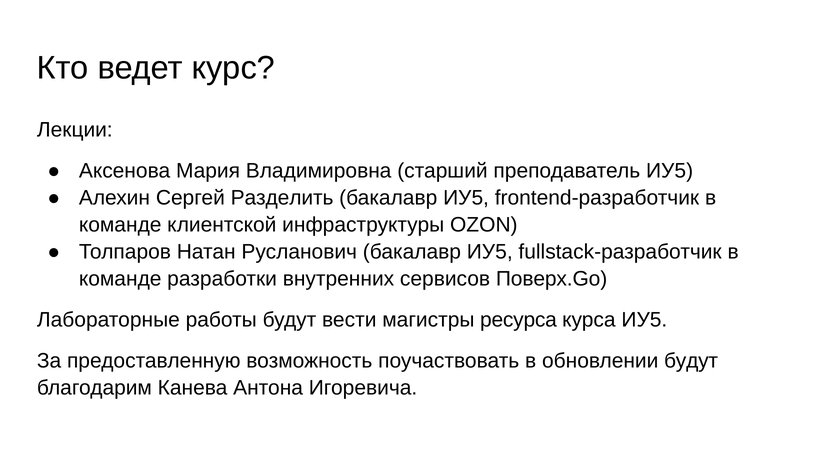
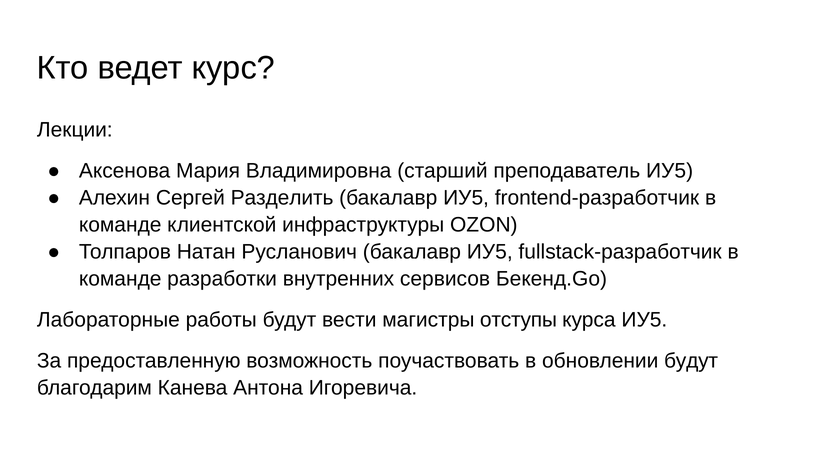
Поверх.Go: Поверх.Go -> Бекенд.Go (552, 279)
ресурса: ресурса -> отступы (518, 320)
